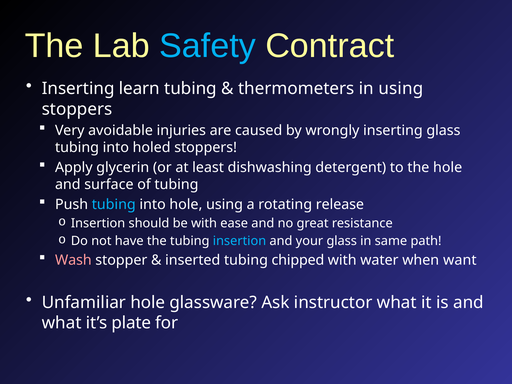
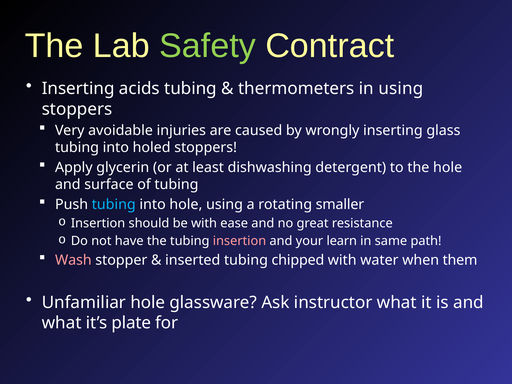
Safety colour: light blue -> light green (208, 46)
learn: learn -> acids (139, 89)
release: release -> smaller (340, 204)
insertion colour: light blue -> pink (239, 241)
your glass: glass -> learn (342, 241)
want: want -> them (460, 260)
